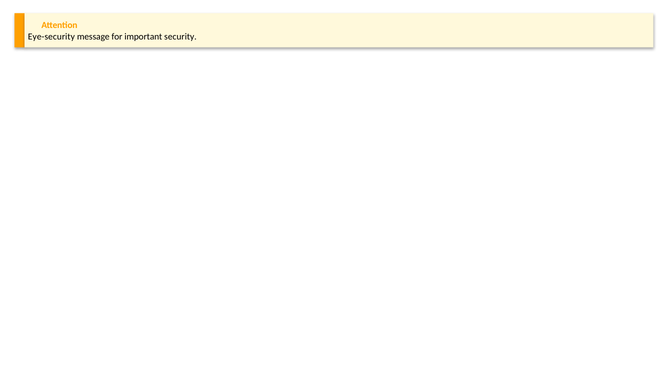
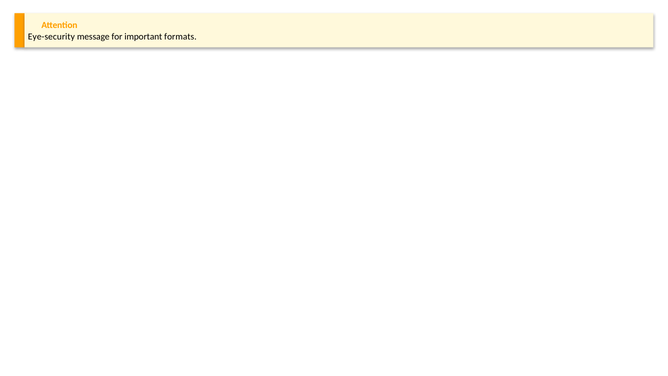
security: security -> formats (180, 36)
